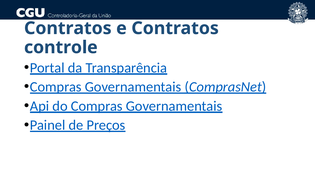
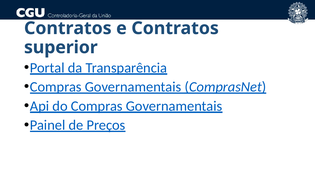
controle: controle -> superior (61, 47)
